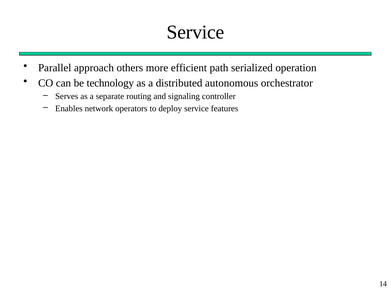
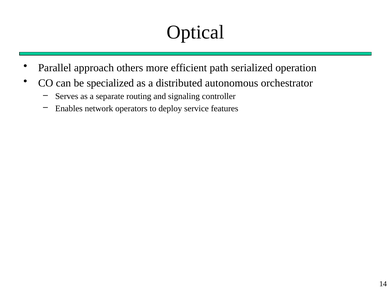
Service: Service -> Optical (195, 32)
technology: technology -> specialized (110, 83)
